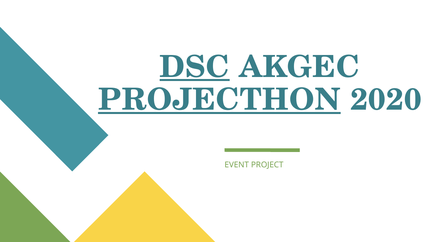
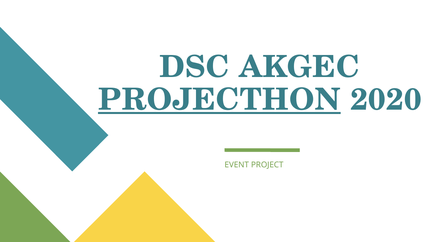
DSC underline: present -> none (194, 67)
